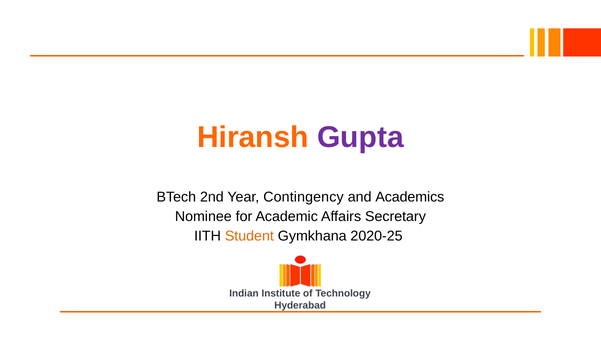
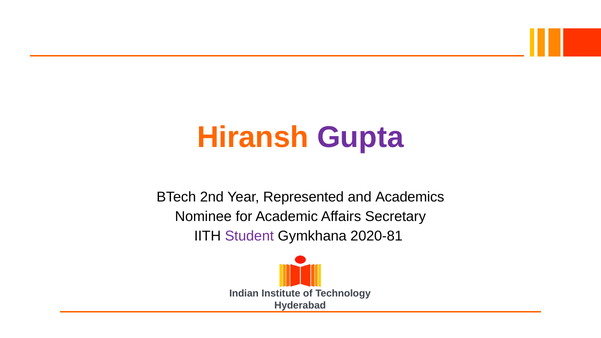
Contingency: Contingency -> Represented (304, 197)
Student colour: orange -> purple (249, 236)
2020-25: 2020-25 -> 2020-81 (377, 236)
